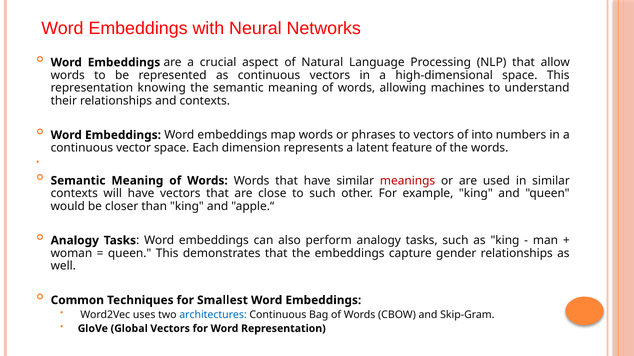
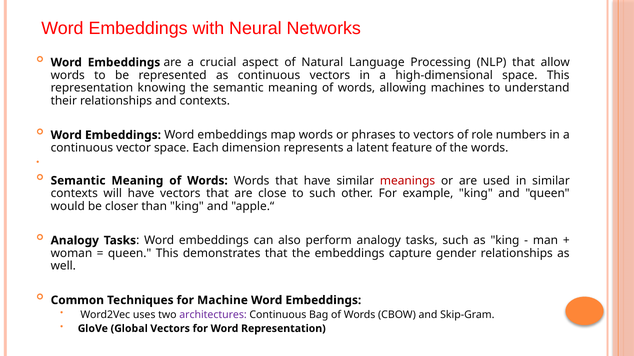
into: into -> role (482, 135)
Smallest: Smallest -> Machine (222, 301)
architectures colour: blue -> purple (213, 315)
